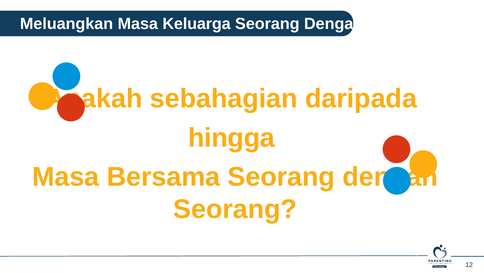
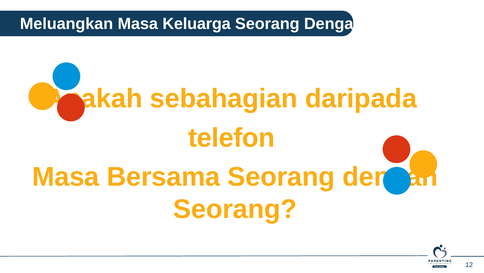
hingga: hingga -> telefon (231, 137)
